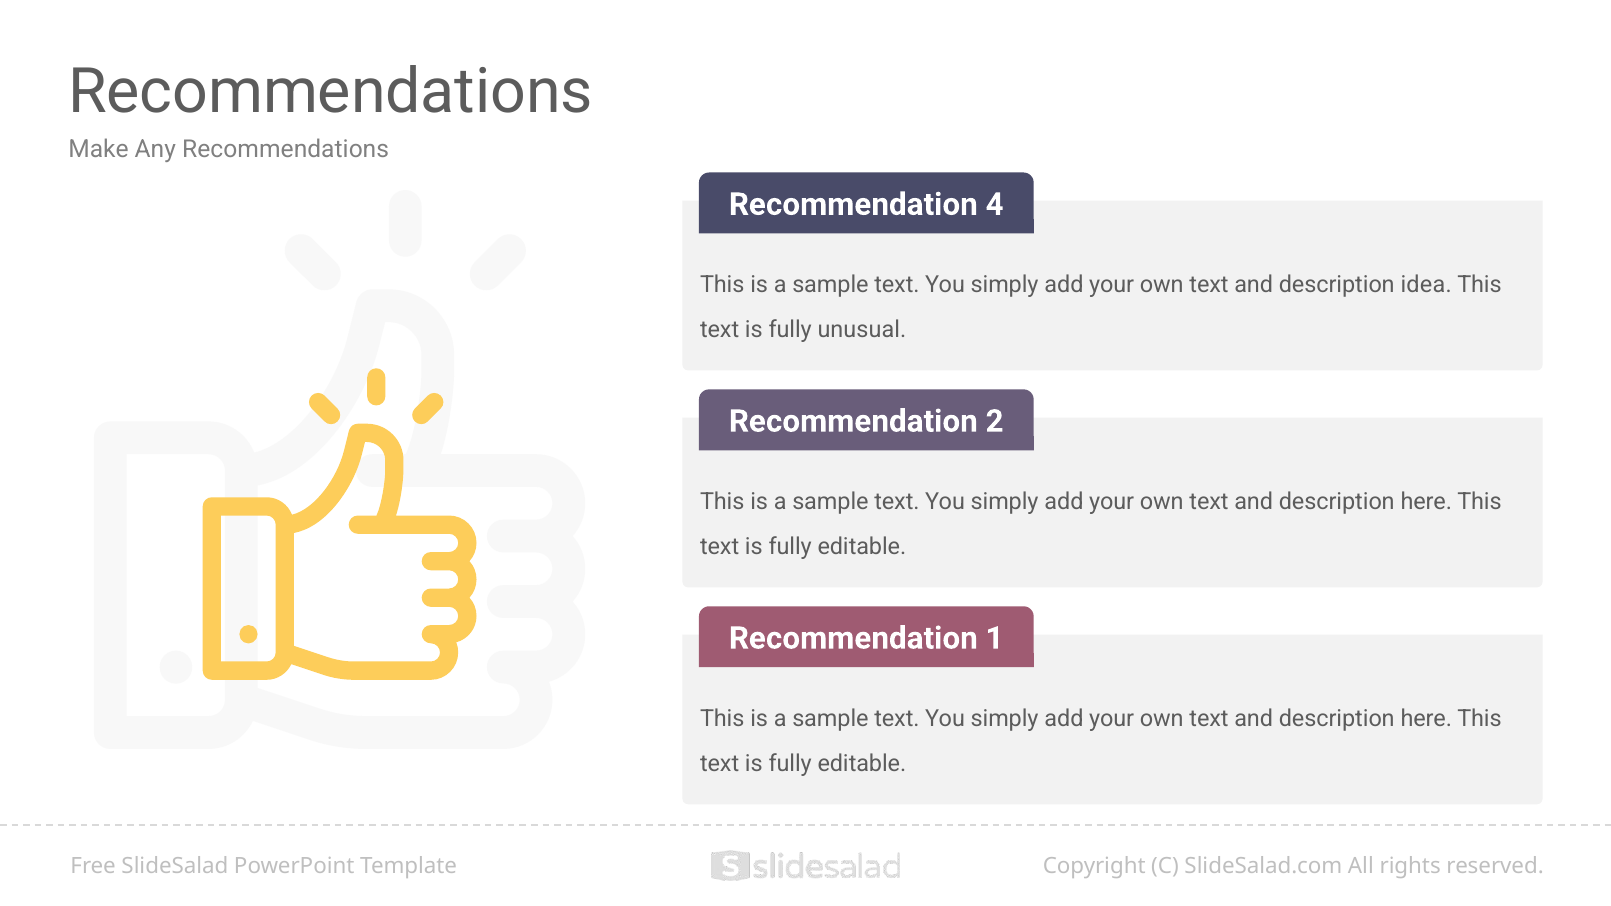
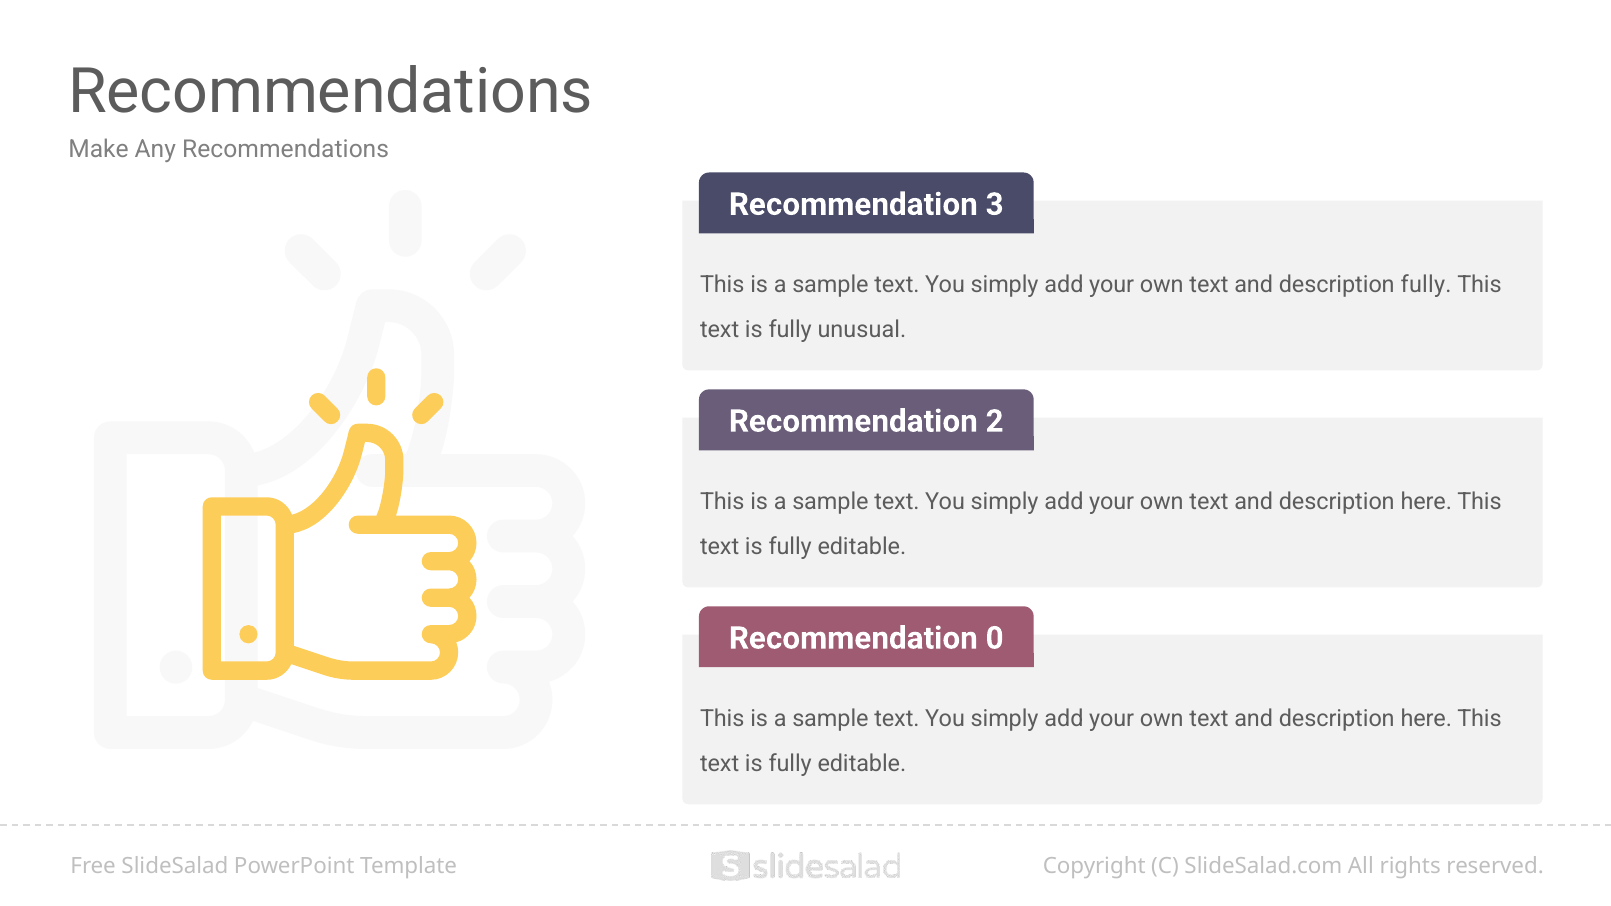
4: 4 -> 3 (995, 204)
description idea: idea -> fully (1426, 285)
1: 1 -> 0 (995, 638)
